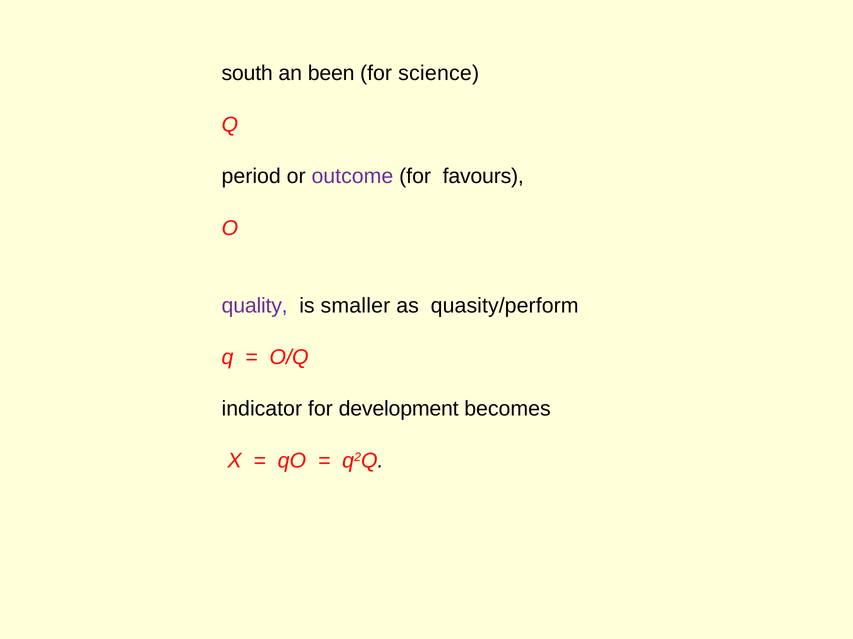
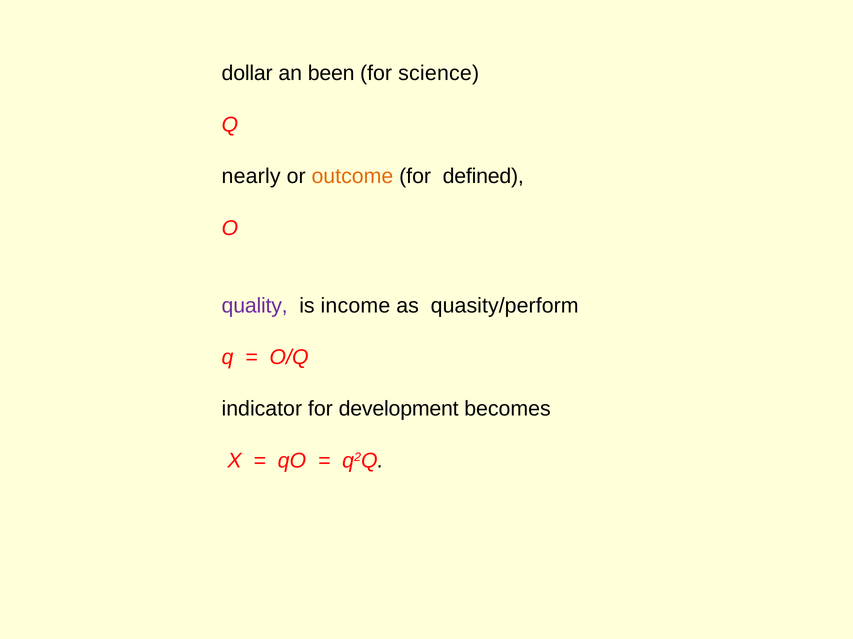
south: south -> dollar (247, 73)
period: period -> nearly (251, 177)
outcome colour: purple -> orange (352, 177)
favours: favours -> defined (483, 177)
smaller: smaller -> income (355, 306)
